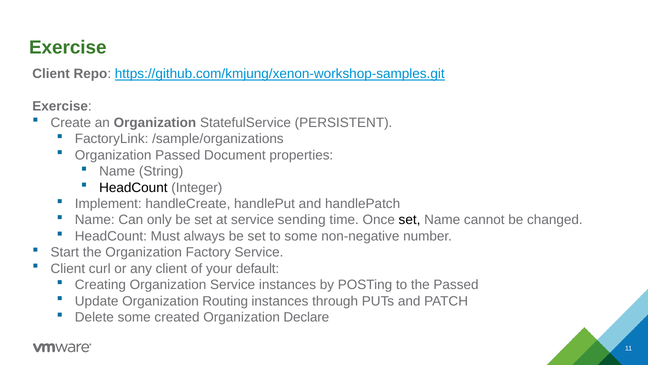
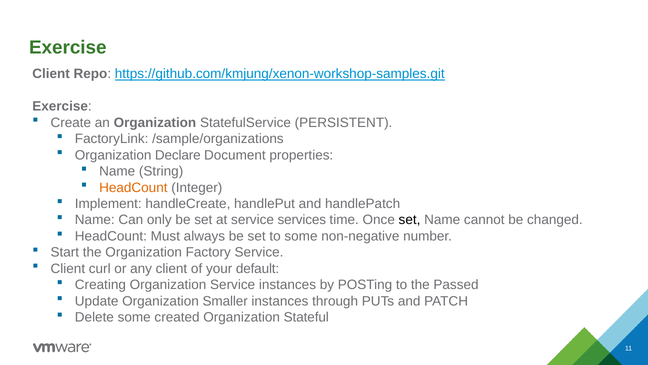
Organization Passed: Passed -> Declare (178, 155)
HeadCount colour: black -> orange (133, 187)
sending: sending -> services (302, 220)
Routing: Routing -> Smaller (225, 301)
Declare: Declare -> Stateful (306, 317)
